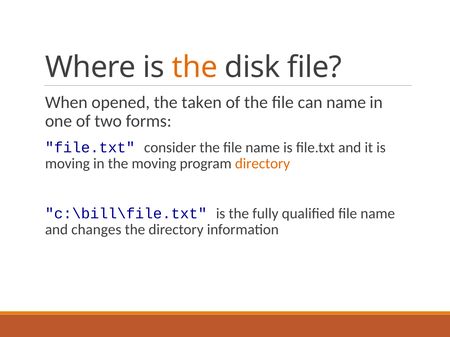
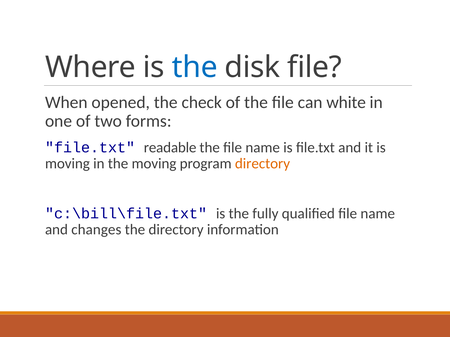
the colour: orange -> blue (195, 67)
taken: taken -> check (202, 102)
can name: name -> white (346, 102)
consider: consider -> readable (170, 148)
